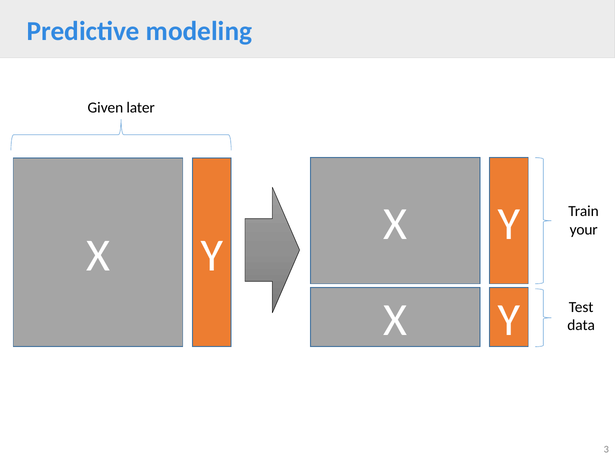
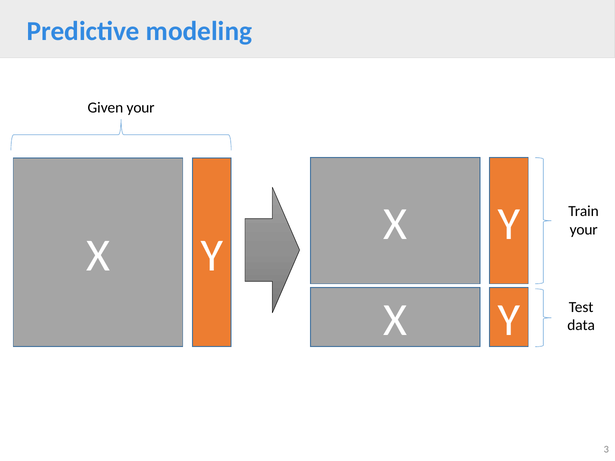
Given later: later -> your (141, 108)
